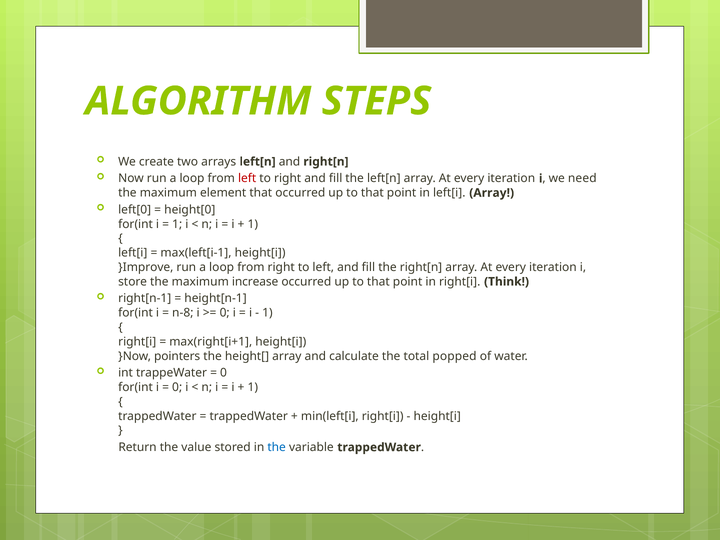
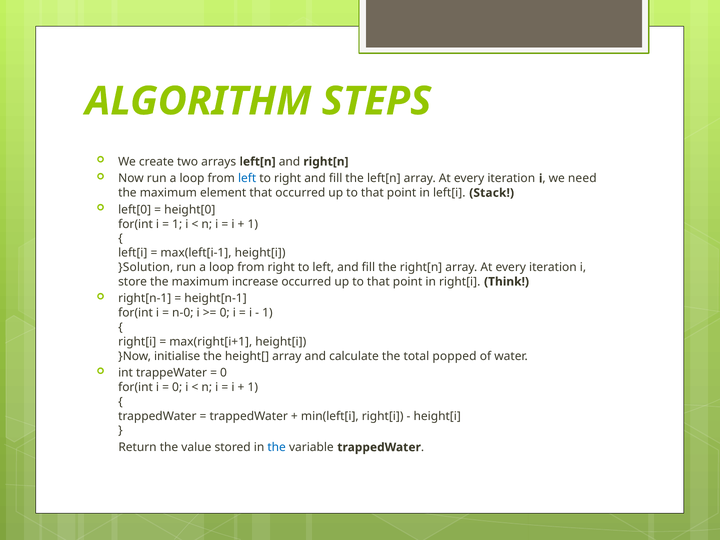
left colour: red -> blue (247, 178)
left[i Array: Array -> Stack (492, 193)
}Improve: }Improve -> }Solution (146, 267)
n-8: n-8 -> n-0 (183, 313)
pointers: pointers -> initialise (177, 356)
